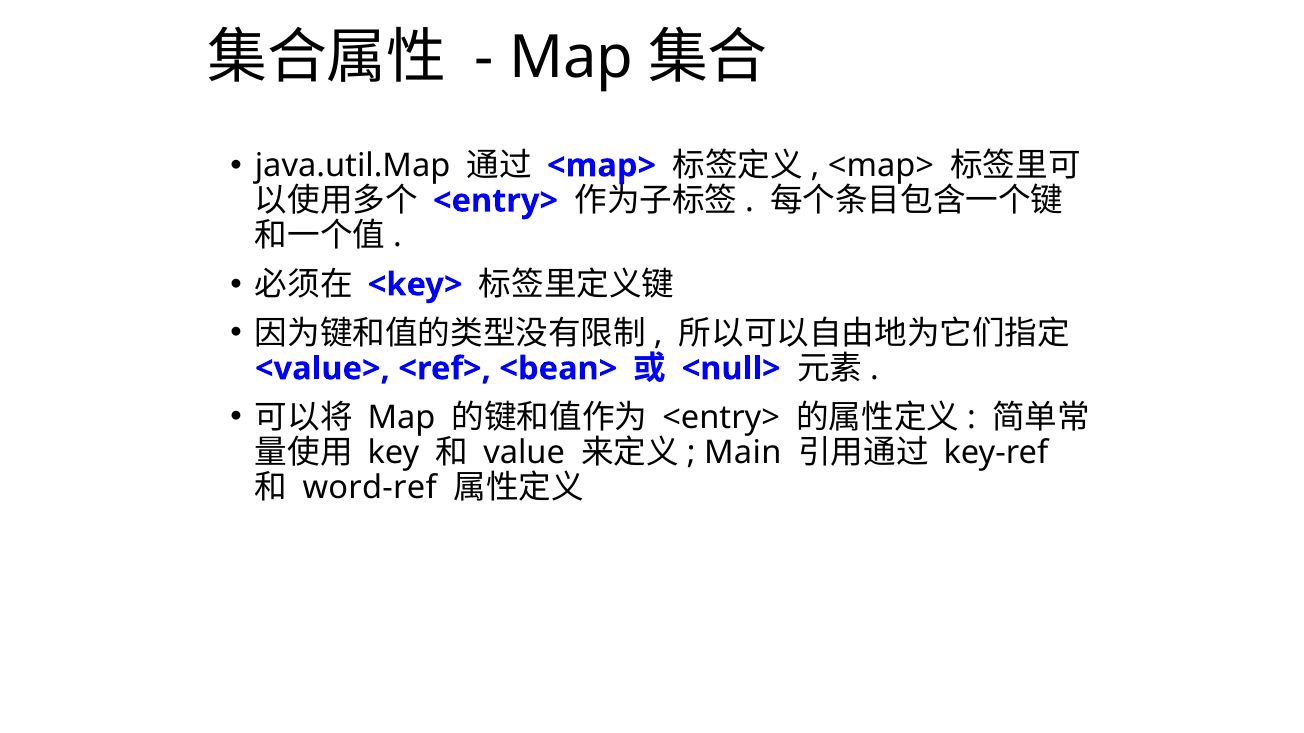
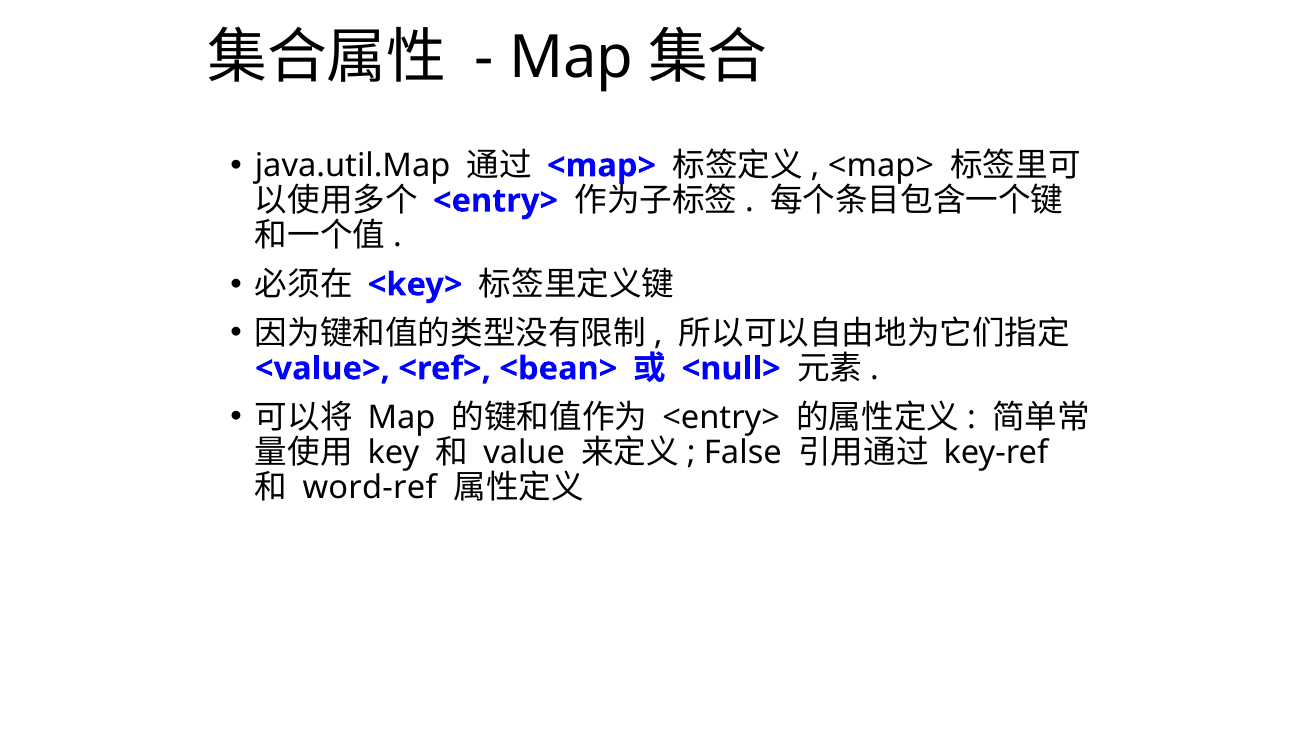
Main: Main -> False (743, 453)
